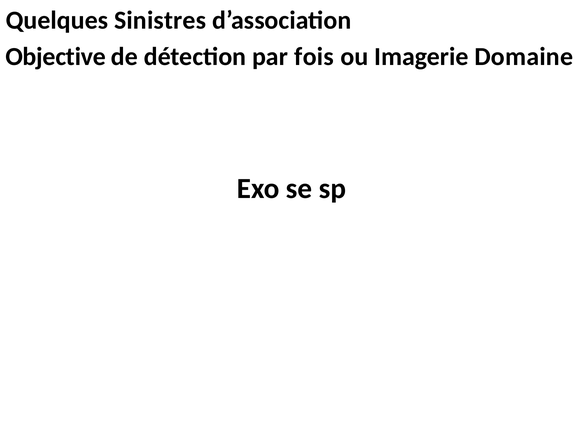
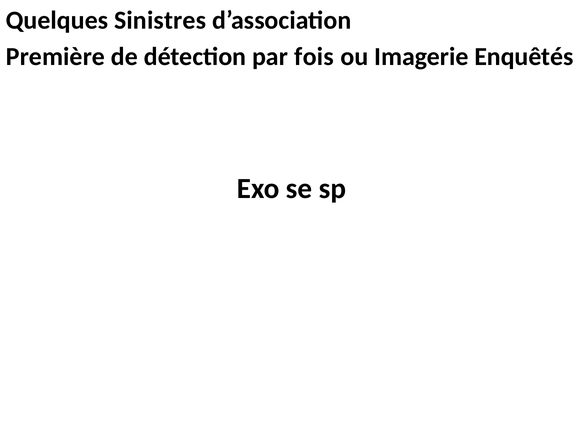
Objective: Objective -> Première (55, 57)
Domaine: Domaine -> Enquêtés (524, 57)
